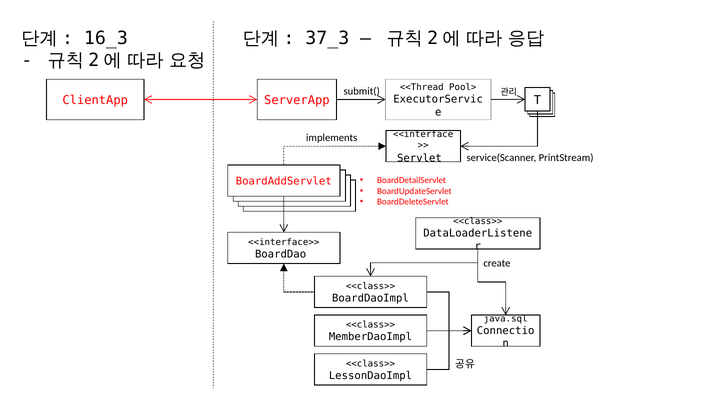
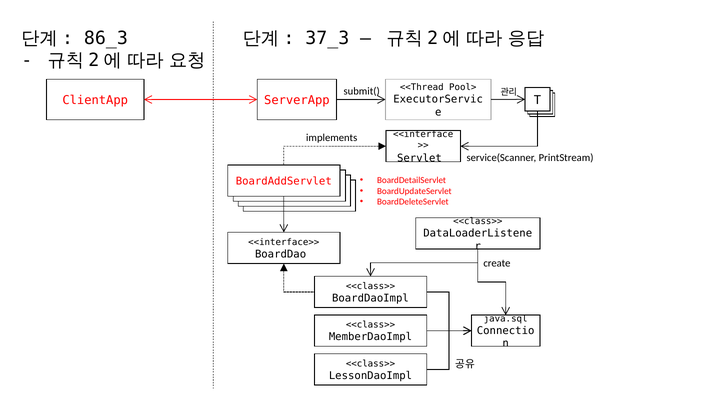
16_3: 16_3 -> 86_3 (106, 38)
